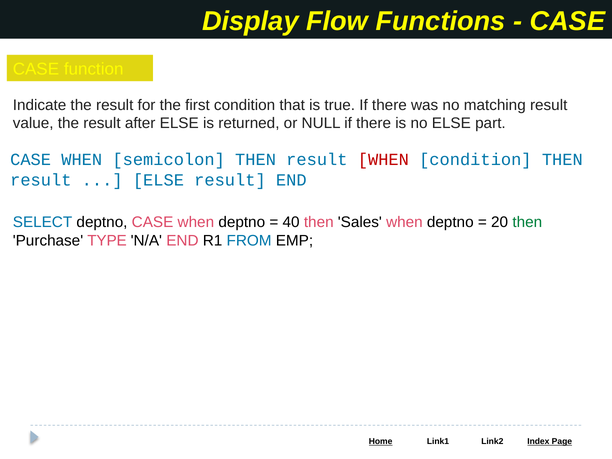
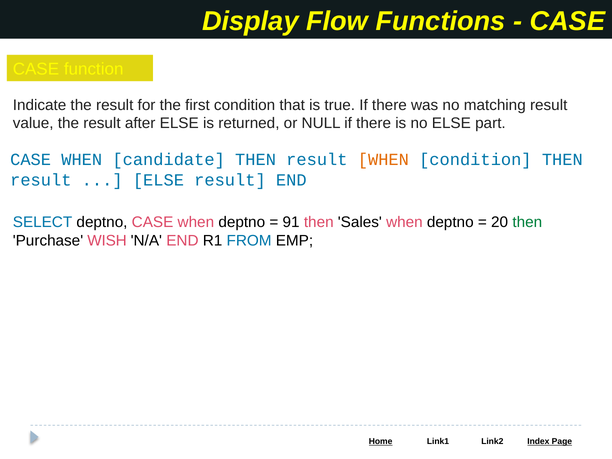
semicolon: semicolon -> candidate (169, 159)
WHEN colour: red -> orange (383, 159)
40: 40 -> 91 (291, 222)
TYPE: TYPE -> WISH (107, 241)
